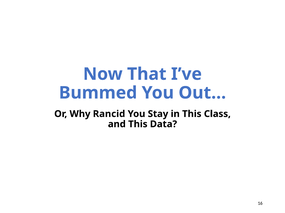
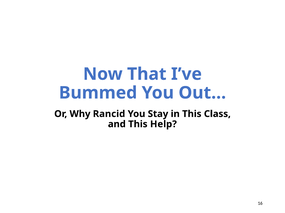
Data: Data -> Help (163, 125)
